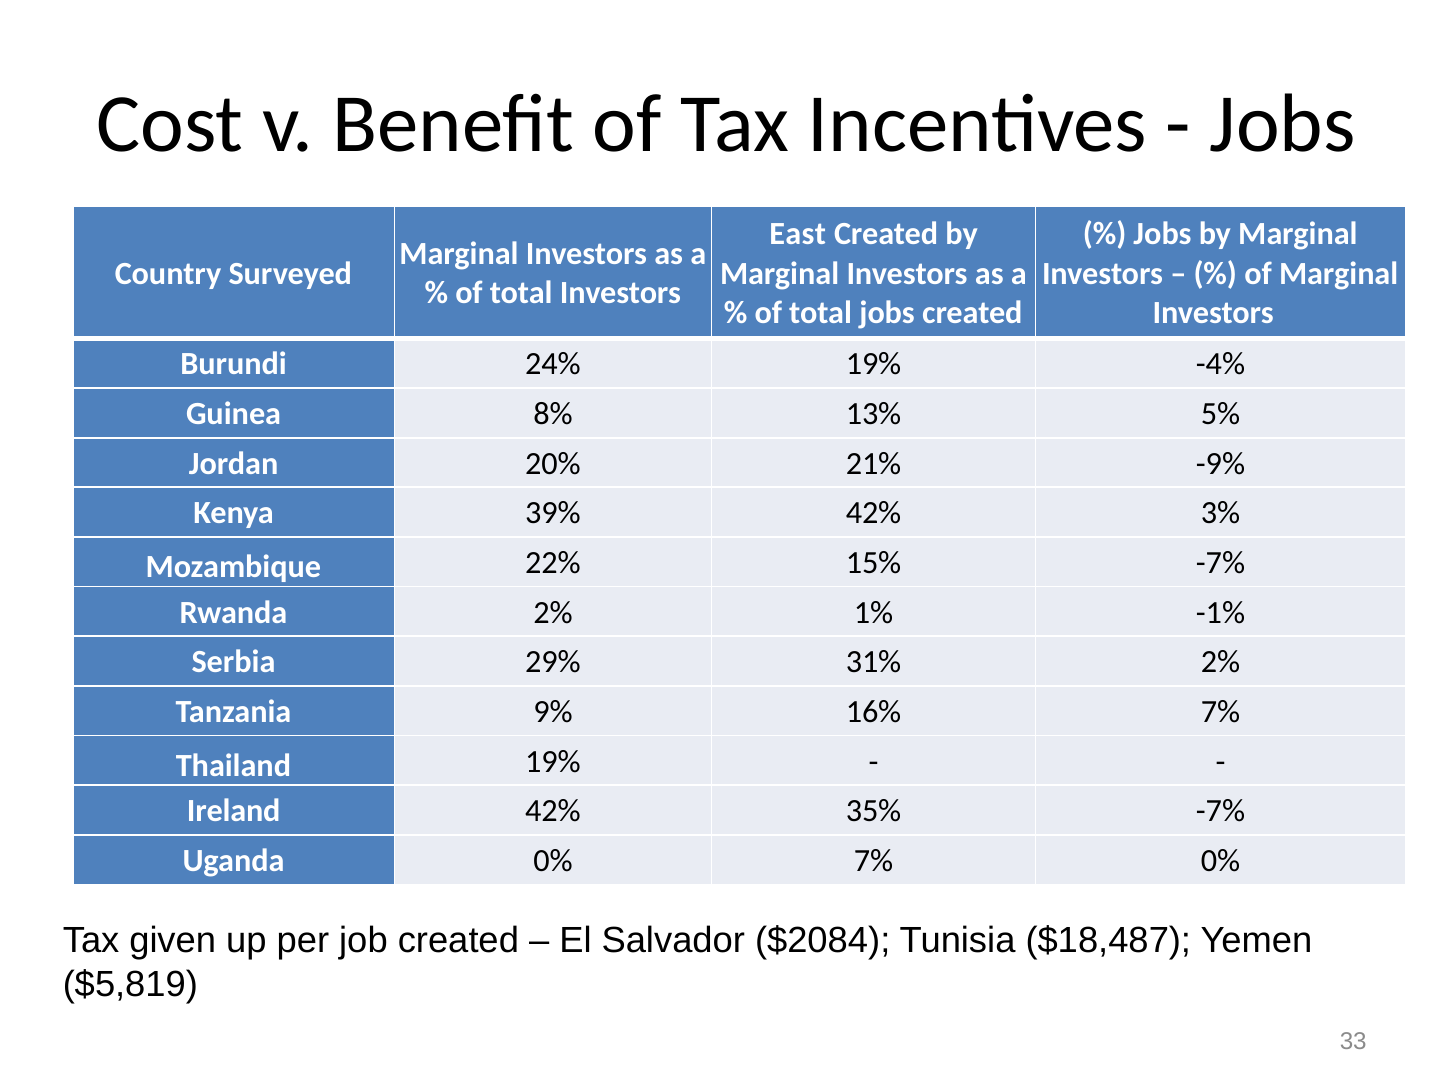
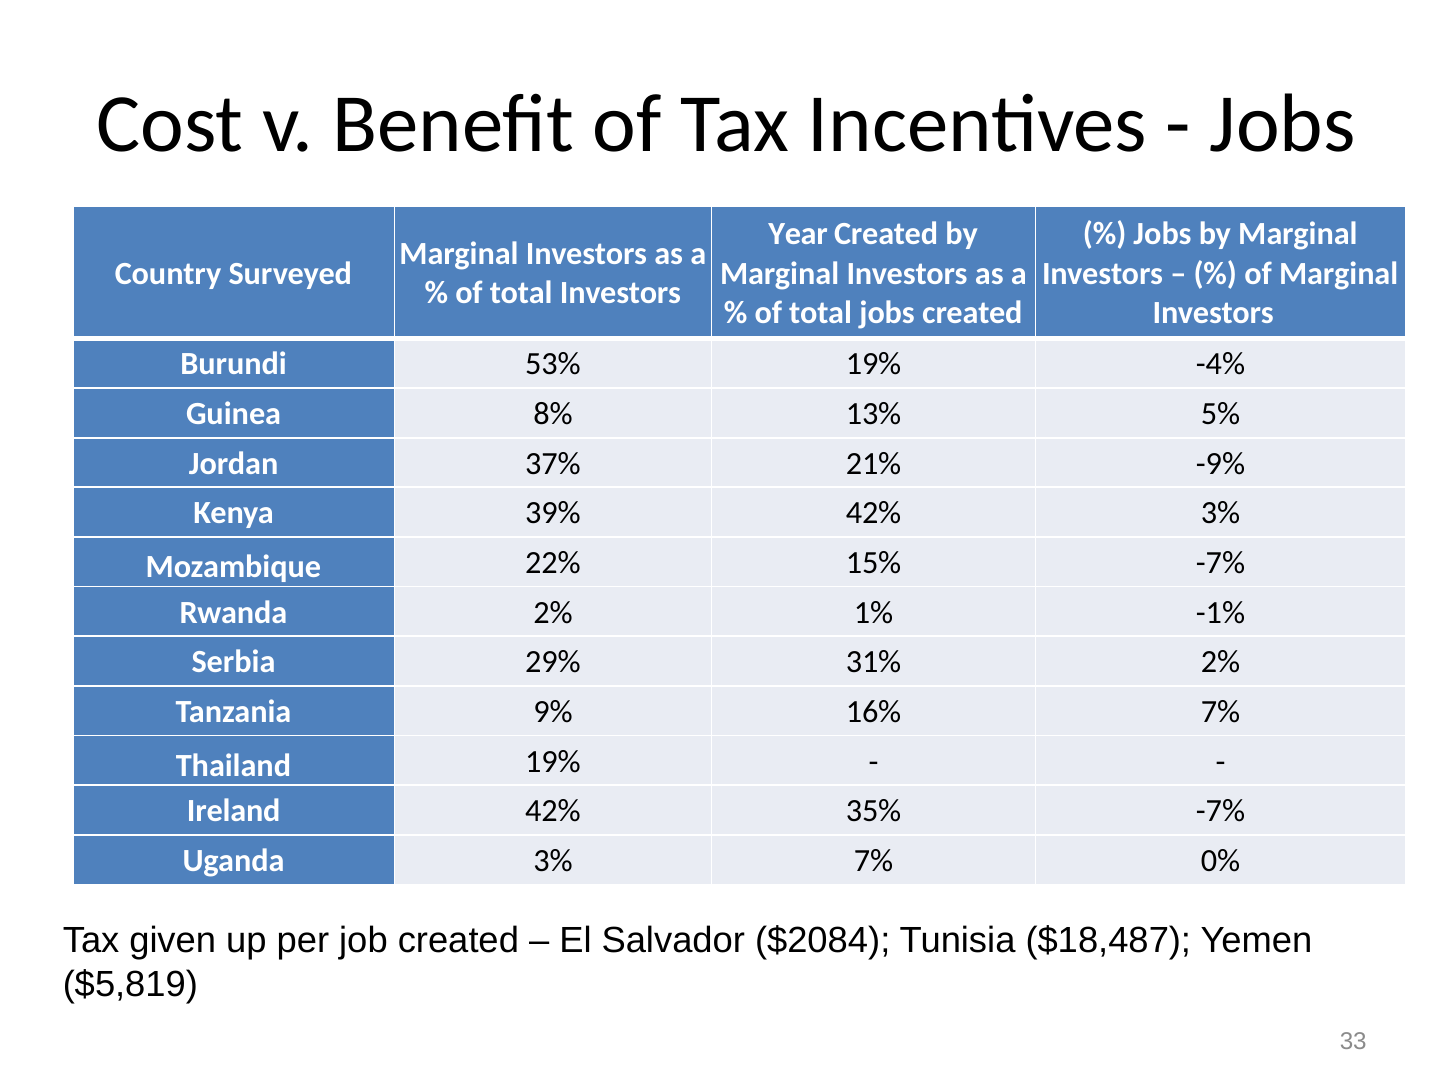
East: East -> Year (798, 234)
24%: 24% -> 53% (553, 364)
20%: 20% -> 37% (553, 463)
Uganda 0%: 0% -> 3% (553, 860)
